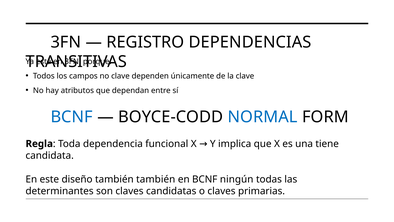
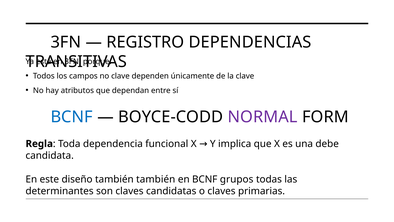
NORMAL colour: blue -> purple (263, 117)
tiene: tiene -> debe (327, 144)
ningún: ningún -> grupos (237, 179)
